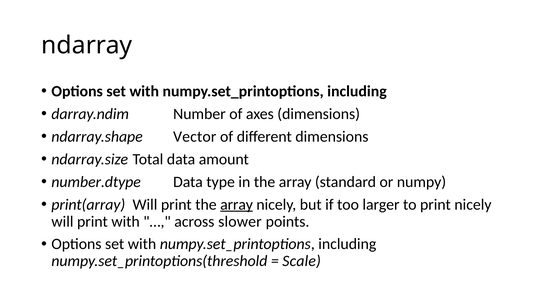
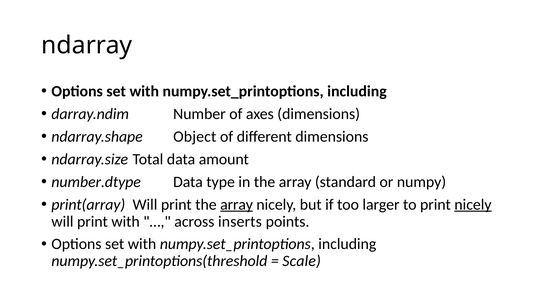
Vector: Vector -> Object (195, 137)
nicely underline: none -> present (473, 205)
slower: slower -> inserts (240, 222)
